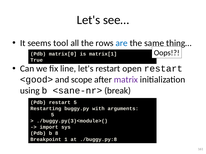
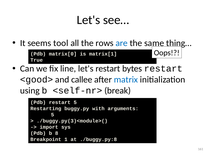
open: open -> bytes (132, 69)
scope: scope -> callee (82, 80)
matrix colour: purple -> blue (126, 80)
<sane-nr>: <sane-nr> -> <self-nr> (78, 91)
